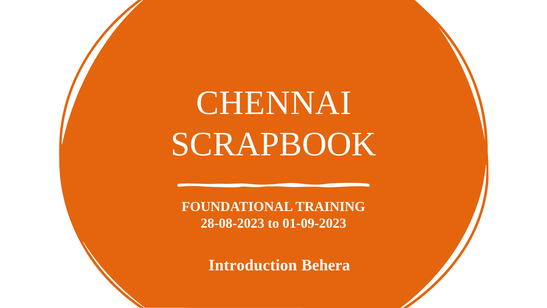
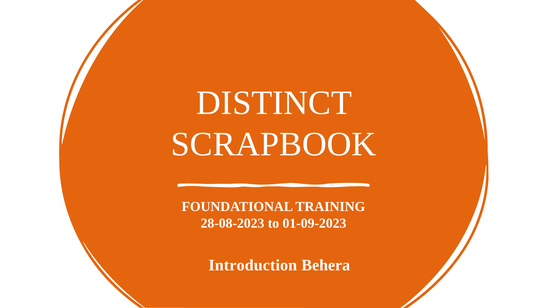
CHENNAI: CHENNAI -> DISTINCT (274, 103)
